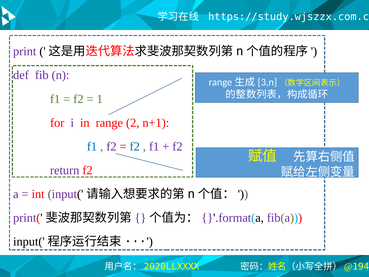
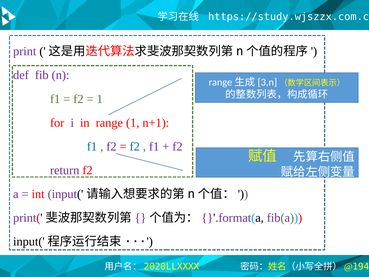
range 2: 2 -> 1 (133, 123)
